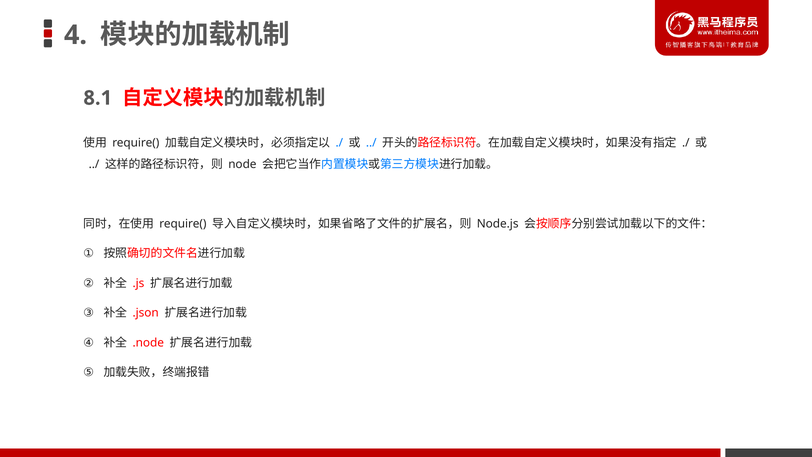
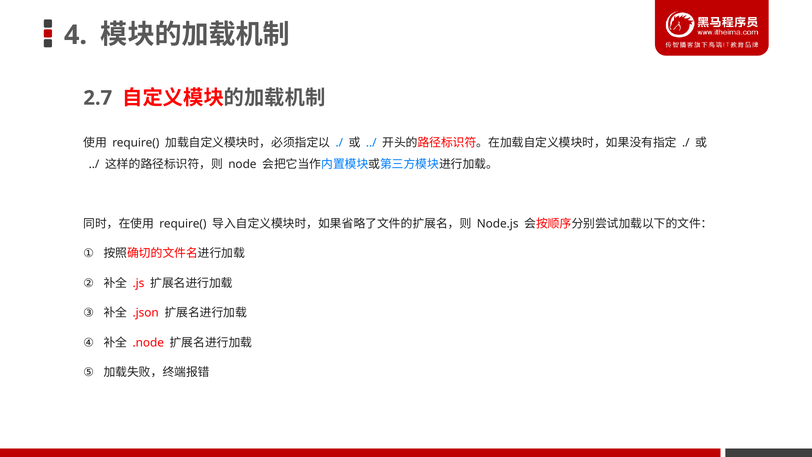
8.1: 8.1 -> 2.7 (98, 98)
